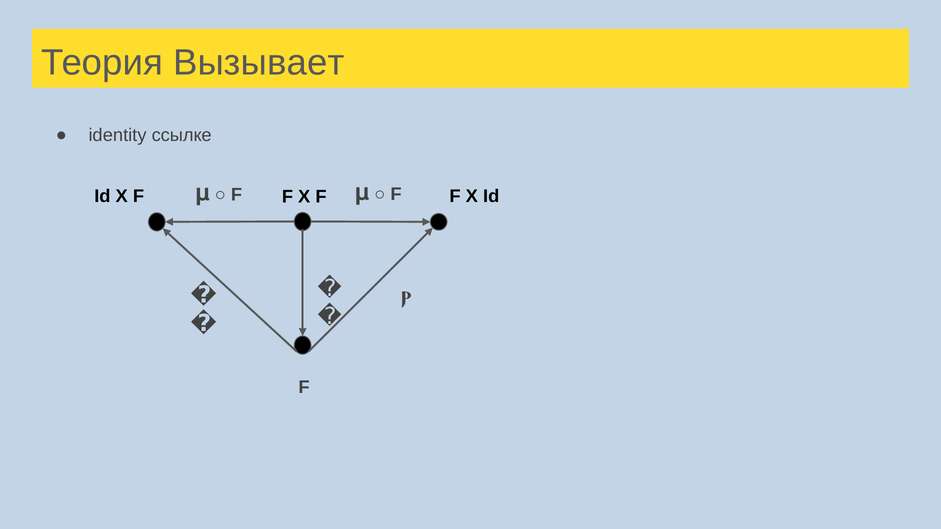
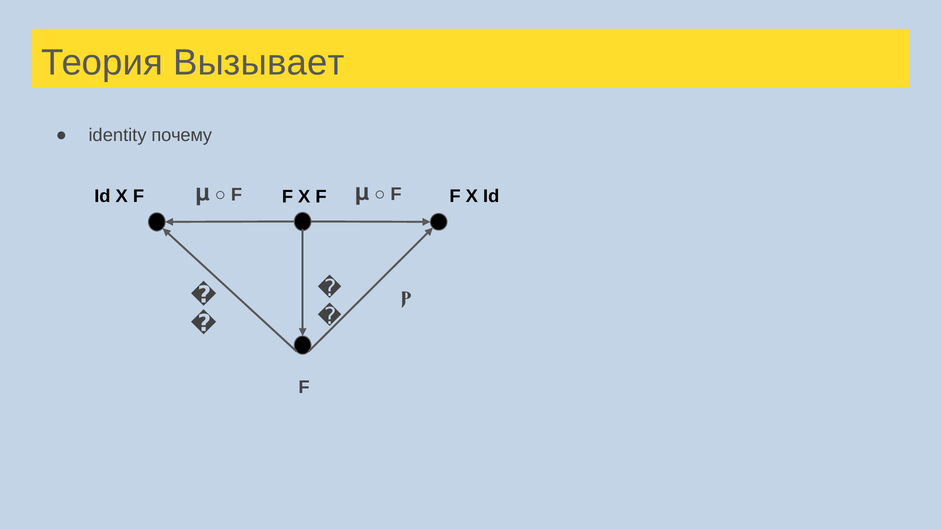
ссылке: ссылке -> почему (182, 136)
